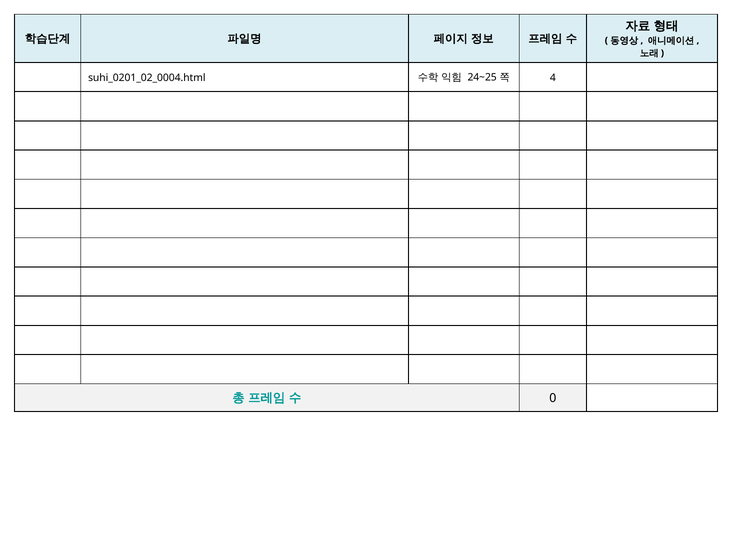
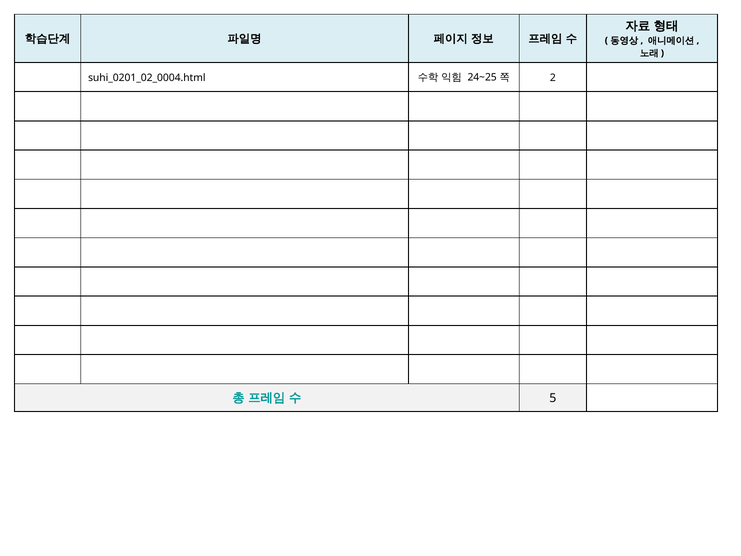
4: 4 -> 2 (553, 78)
0: 0 -> 5 (553, 398)
